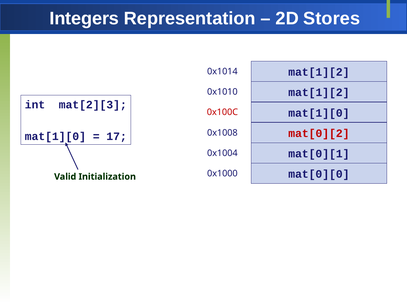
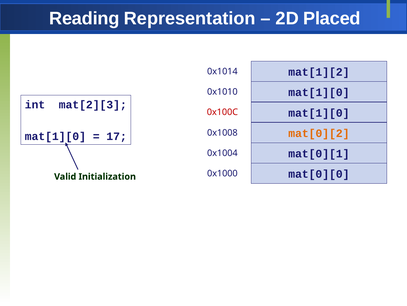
Integers: Integers -> Reading (84, 18)
Stores: Stores -> Placed (332, 18)
mat[1][2: mat[1][2 -> mat[1][0 (319, 92)
mat[0][2 colour: red -> orange (319, 133)
